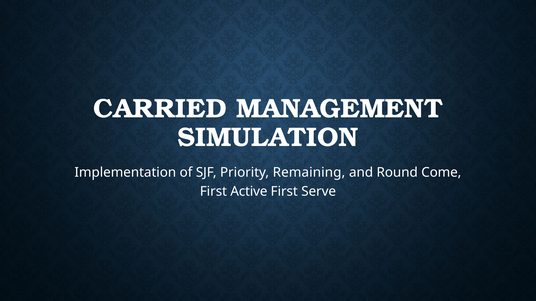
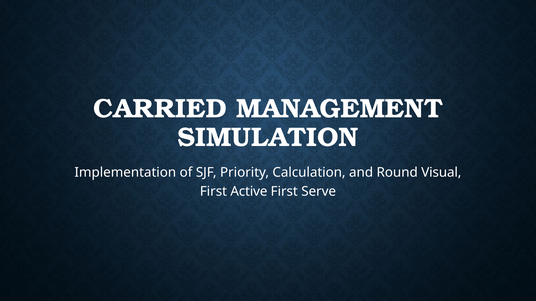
Remaining: Remaining -> Calculation (309, 173)
Come: Come -> Visual (441, 173)
